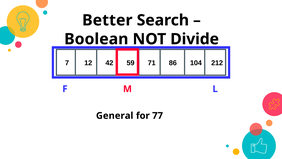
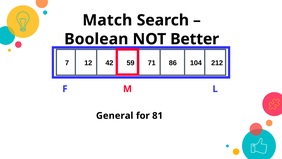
Better: Better -> Match (107, 20)
Divide: Divide -> Better (195, 39)
77: 77 -> 81 (158, 115)
